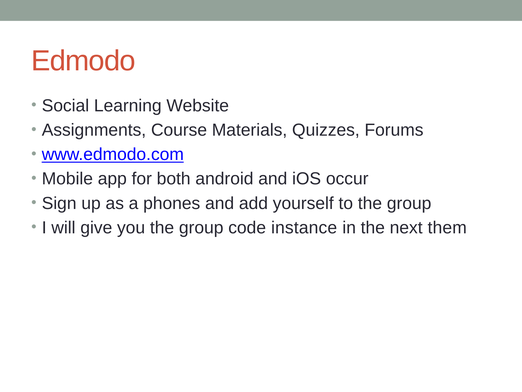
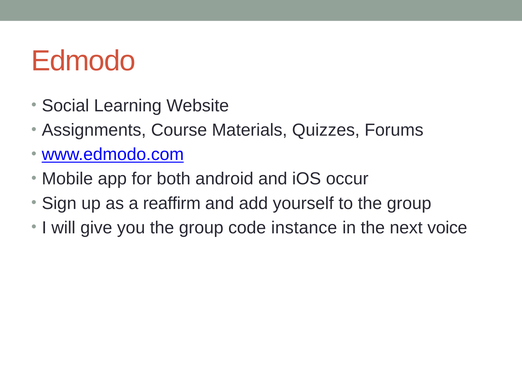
phones: phones -> reaffirm (172, 203)
them: them -> voice (447, 227)
